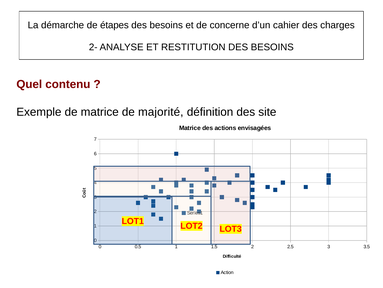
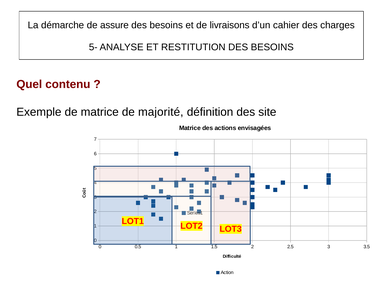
étapes: étapes -> assure (114, 25)
concerne: concerne -> livraisons (230, 25)
2-: 2- -> 5- (93, 47)
